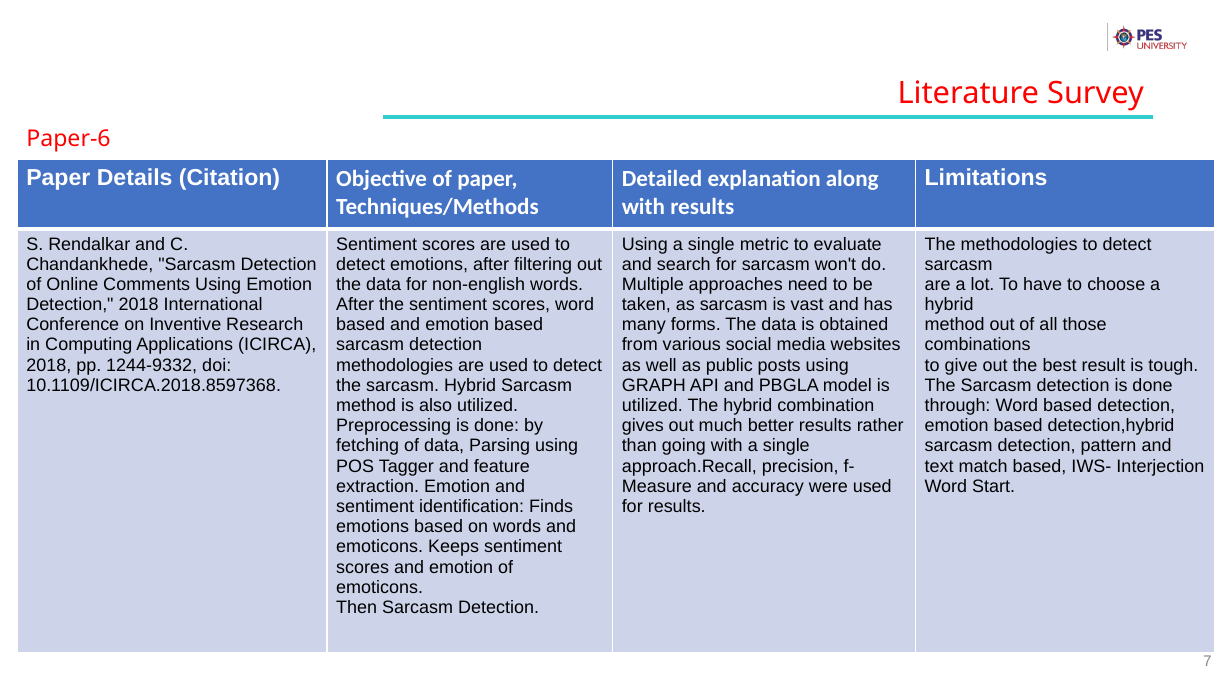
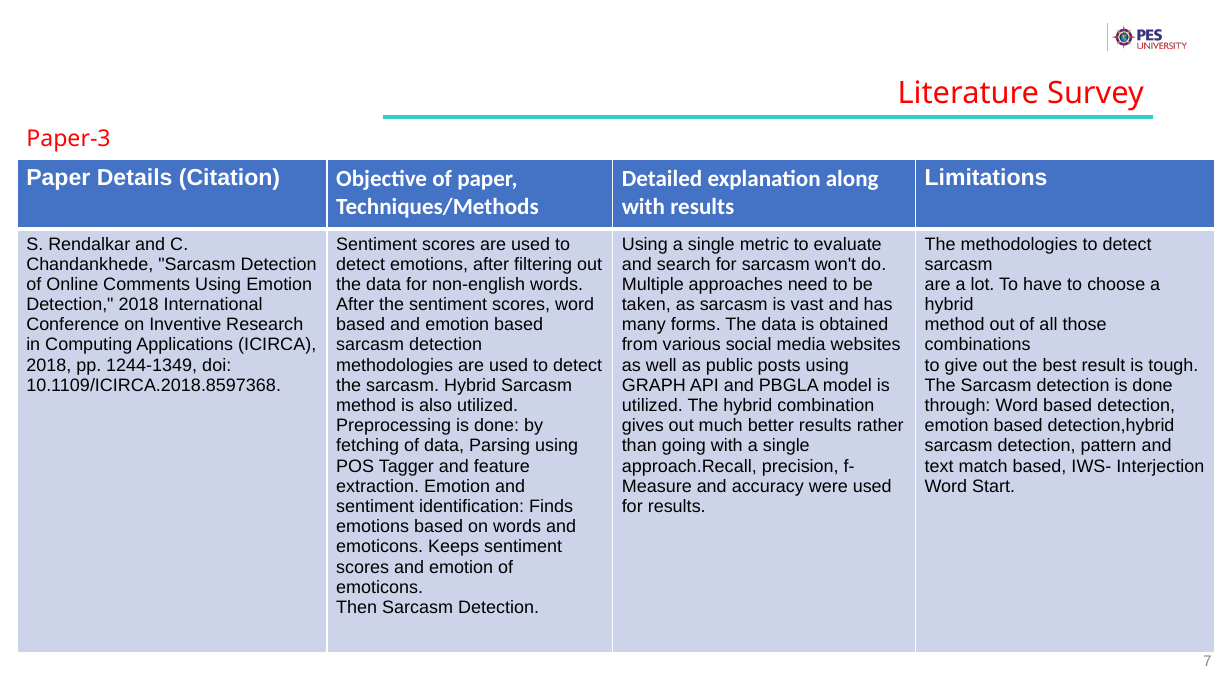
Paper-6: Paper-6 -> Paper-3 (69, 139)
1244-9332: 1244-9332 -> 1244-1349 (152, 365)
